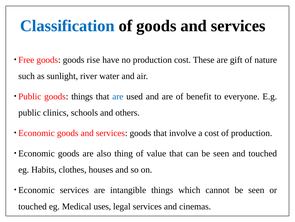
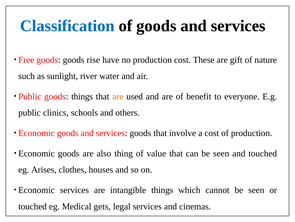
are colour: blue -> orange (118, 96)
Habits: Habits -> Arises (44, 169)
uses: uses -> gets (102, 206)
